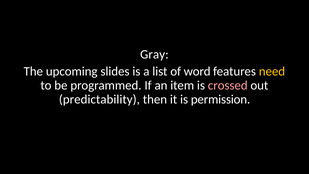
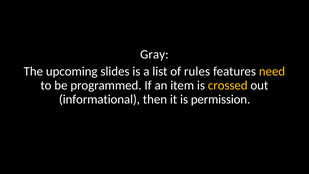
word: word -> rules (197, 71)
crossed colour: pink -> yellow (228, 85)
predictability: predictability -> informational (99, 99)
